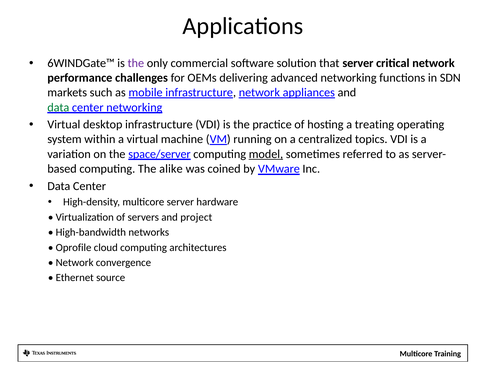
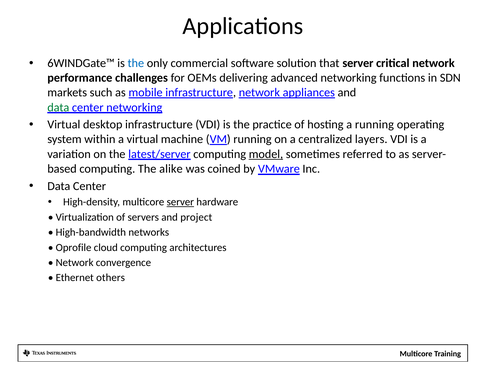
the colour: purple -> blue (136, 63)
a treating: treating -> running (374, 124)
topics: topics -> layers (371, 139)
space/server: space/server -> latest/server (159, 154)
server underline: none -> present (180, 202)
source: source -> others (111, 277)
